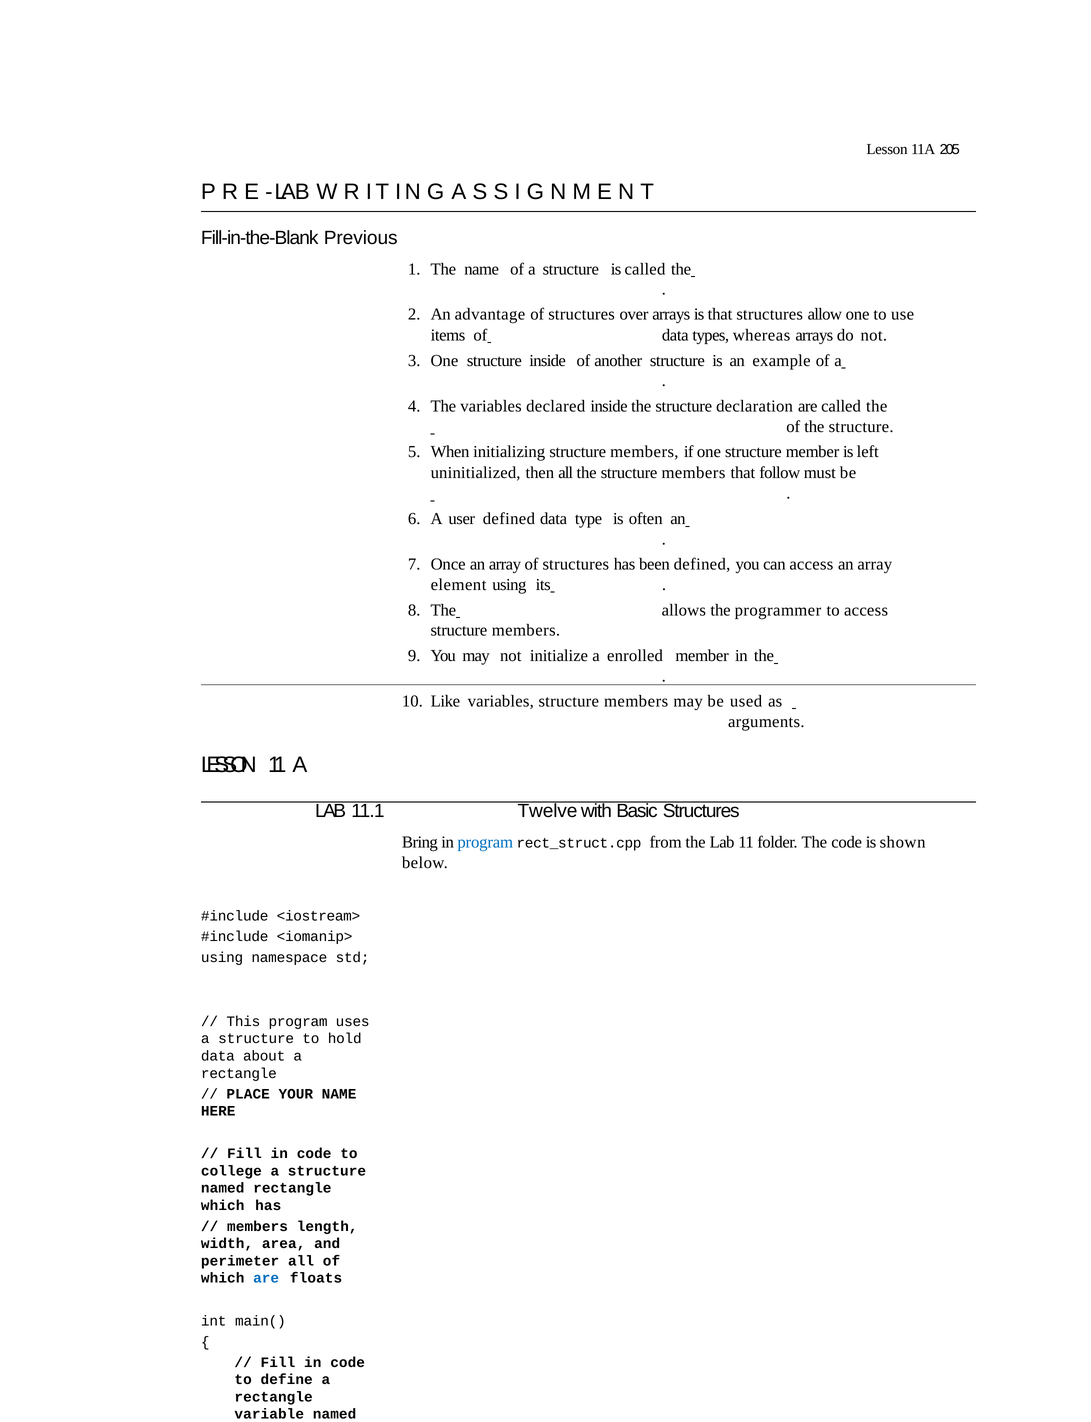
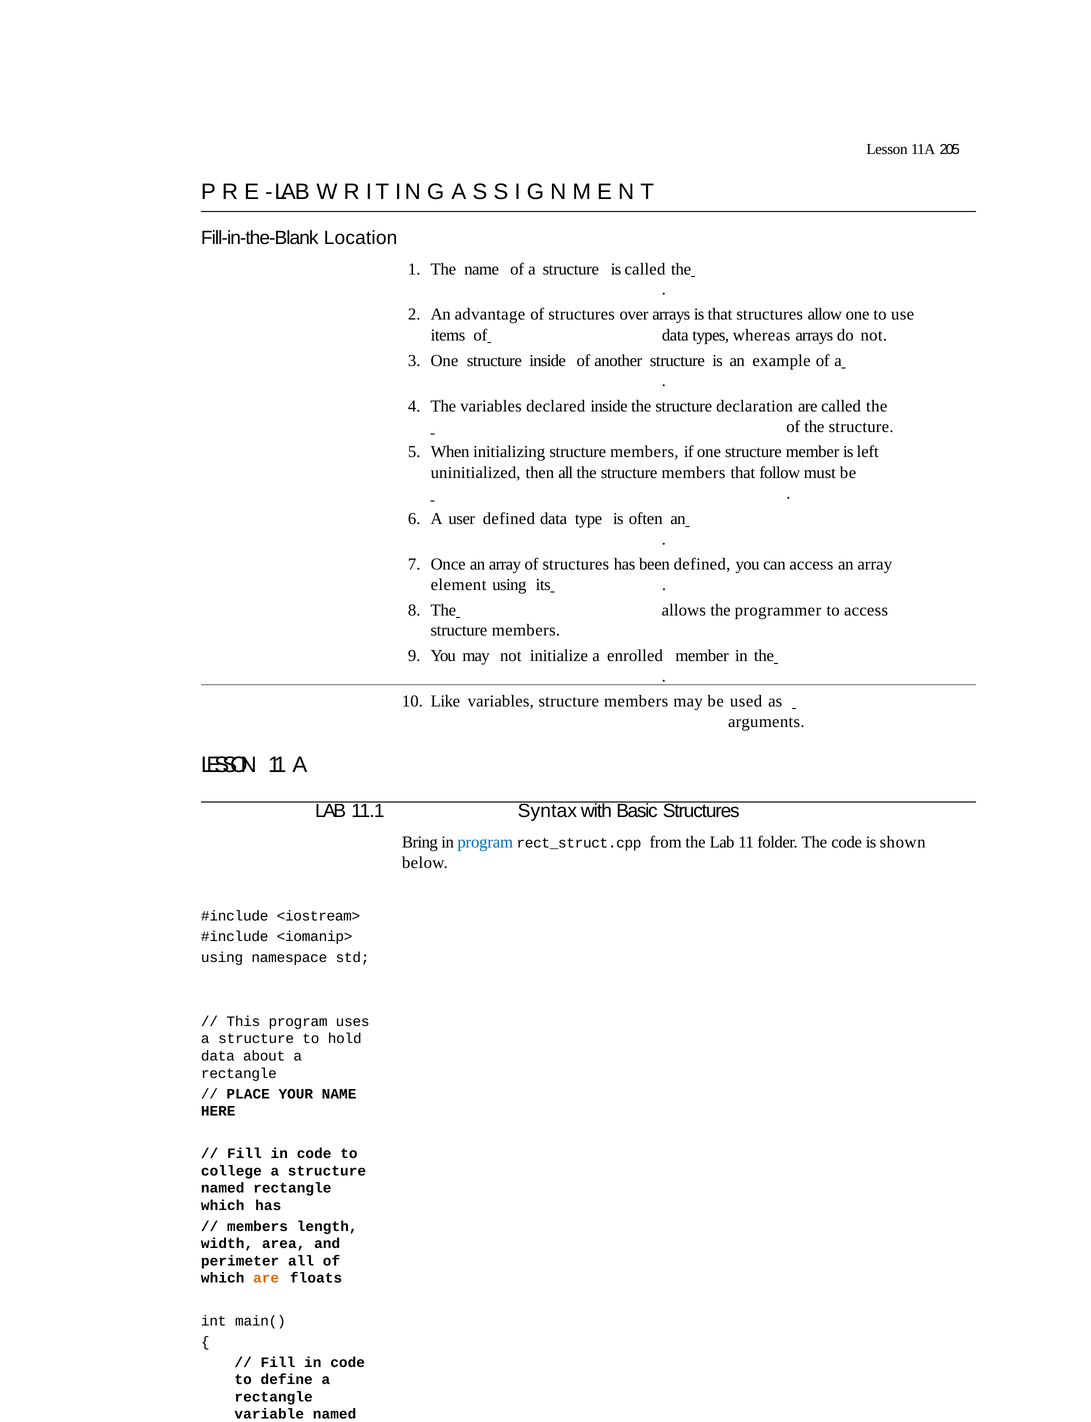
Previous: Previous -> Location (361, 238)
Twelve: Twelve -> Syntax (547, 810)
are colour: blue -> orange (266, 1277)
